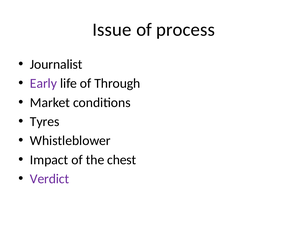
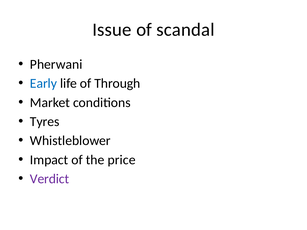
process: process -> scandal (185, 30)
Journalist: Journalist -> Pherwani (56, 64)
Early colour: purple -> blue (43, 84)
chest: chest -> price (122, 160)
